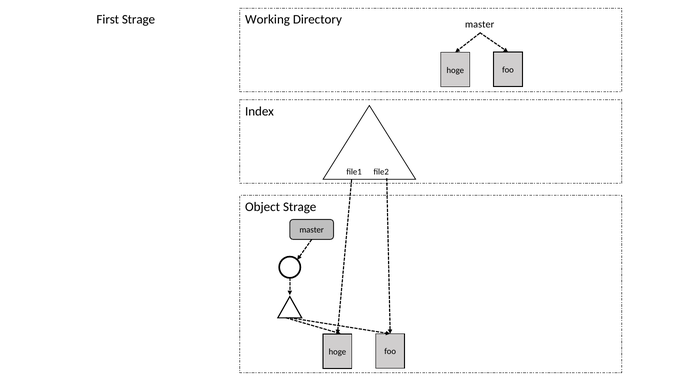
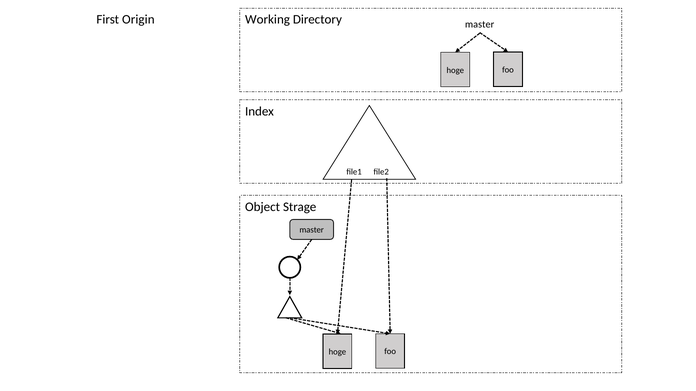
First Strage: Strage -> Origin (138, 20)
